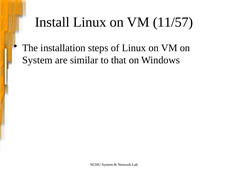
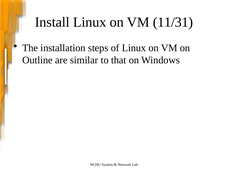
11/57: 11/57 -> 11/31 (173, 22)
System: System -> Outline (37, 60)
